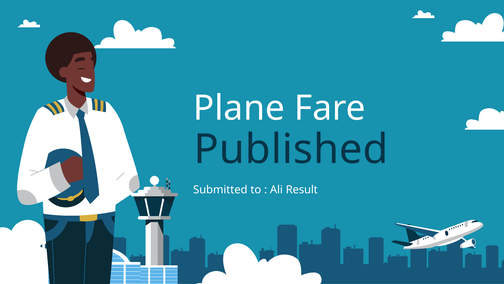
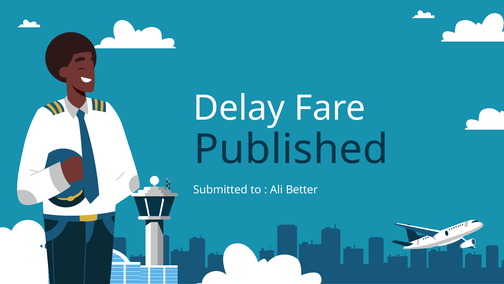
Plane: Plane -> Delay (239, 108)
Result: Result -> Better (302, 189)
